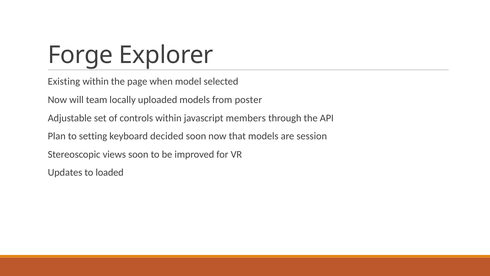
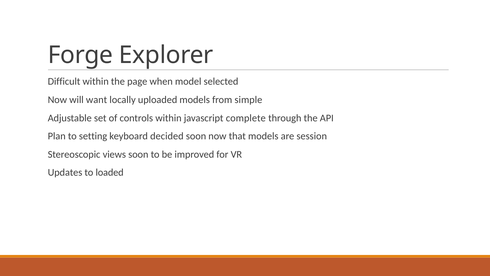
Existing: Existing -> Difficult (64, 81)
team: team -> want (97, 100)
poster: poster -> simple (248, 100)
members: members -> complete (246, 118)
